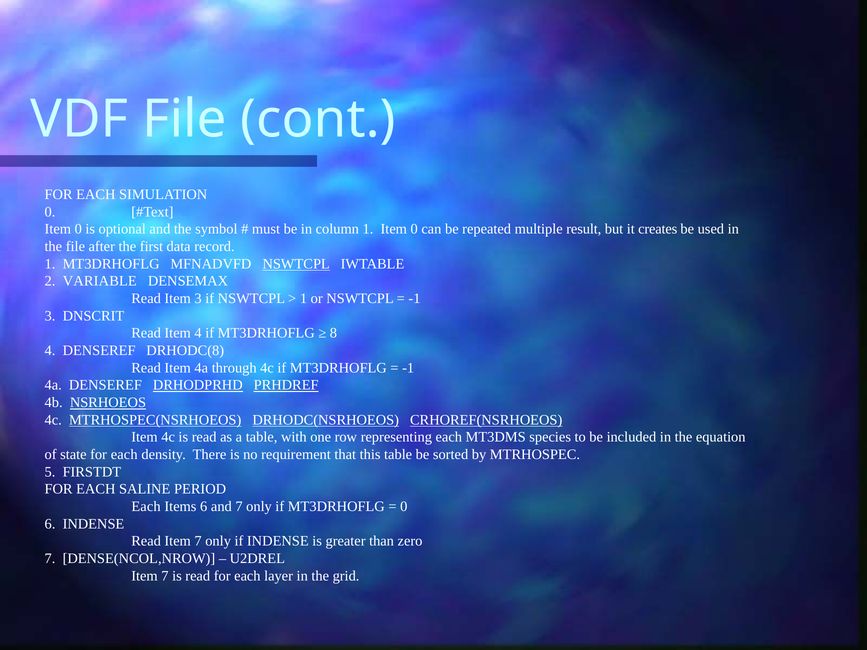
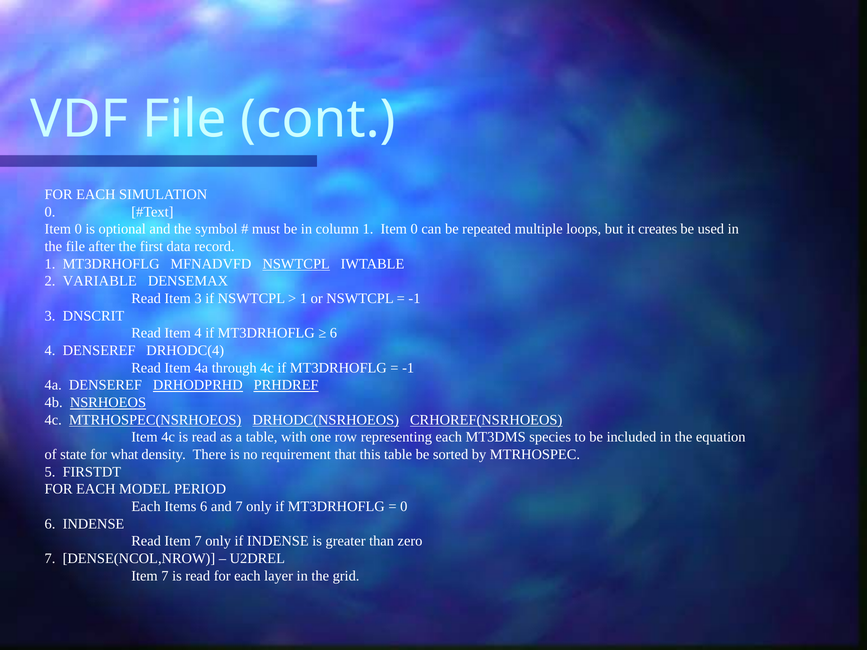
result: result -> loops (584, 229)
8: 8 -> 6 (333, 333)
DRHODC(8: DRHODC(8 -> DRHODC(4 (185, 351)
state for each: each -> what (124, 455)
SALINE: SALINE -> MODEL (145, 489)
